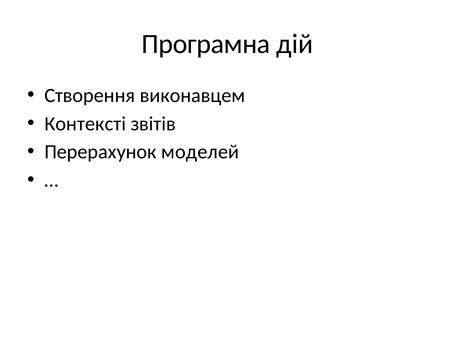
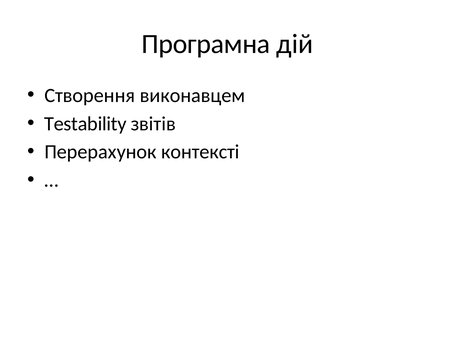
Контексті: Контексті -> Testability (85, 124)
моделей: моделей -> контексті (200, 152)
